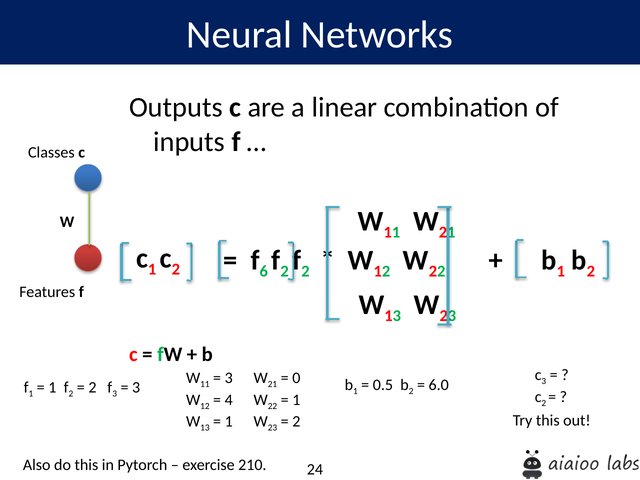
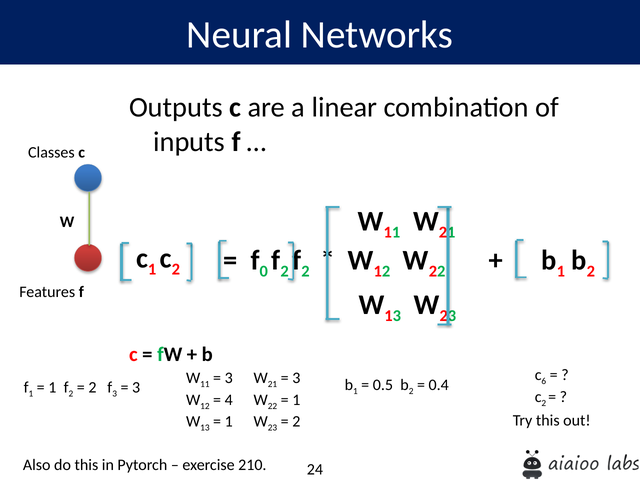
6: 6 -> 0 (264, 271)
c 3: 3 -> 6 (544, 381)
0: 0 -> 3 (296, 378)
6.0: 6.0 -> 0.4 (439, 385)
